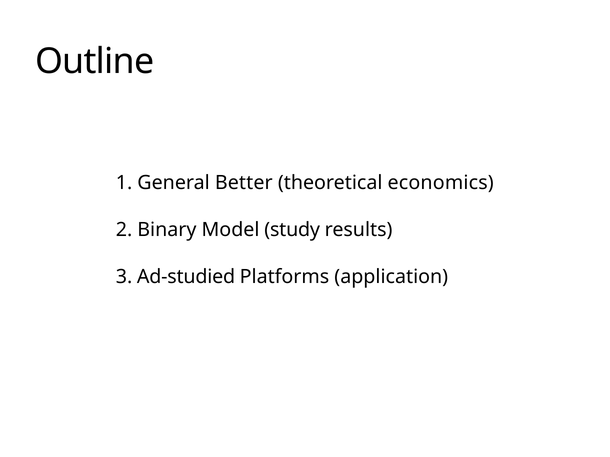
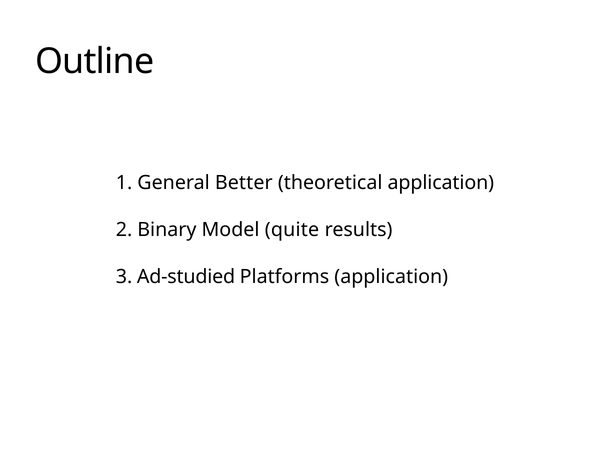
theoretical economics: economics -> application (441, 183)
study: study -> quite (292, 230)
